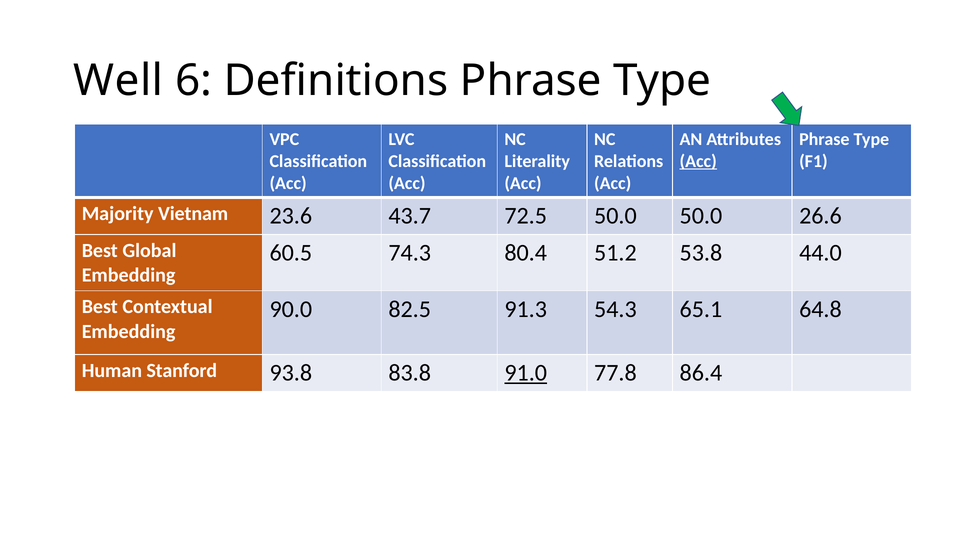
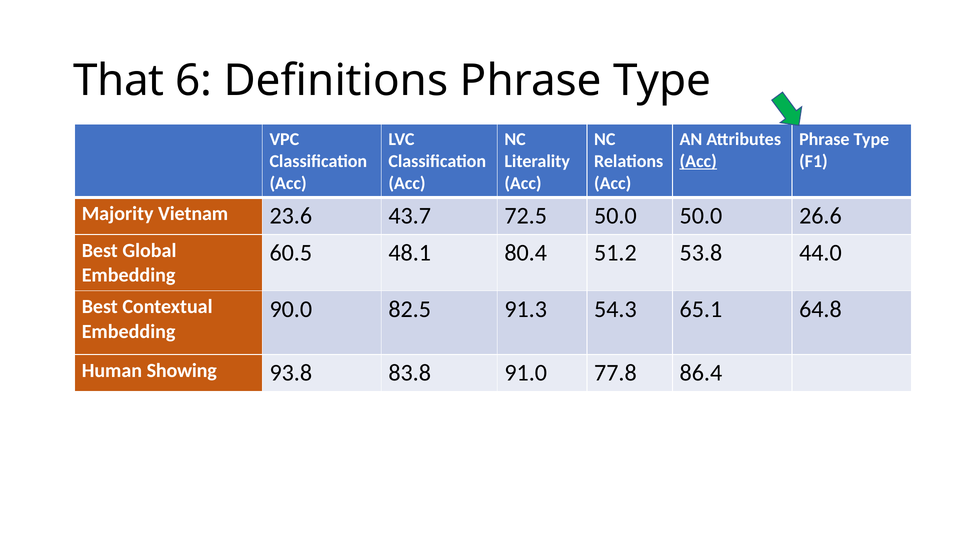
Well: Well -> That (119, 81)
74.3: 74.3 -> 48.1 (410, 253)
Stanford: Stanford -> Showing (182, 371)
91.0 underline: present -> none (526, 373)
